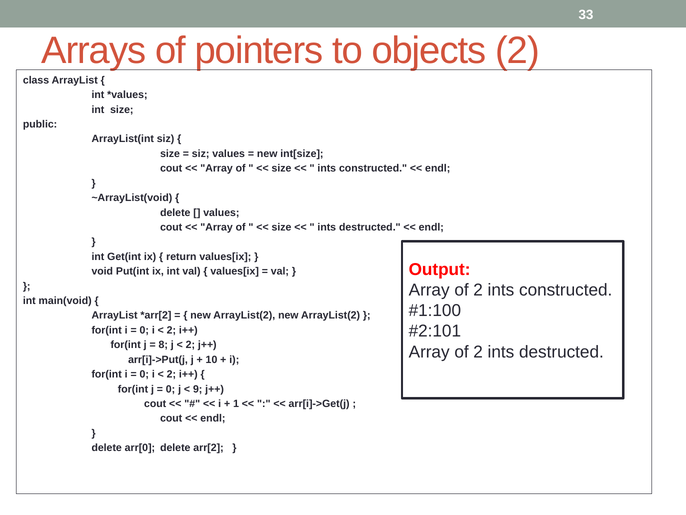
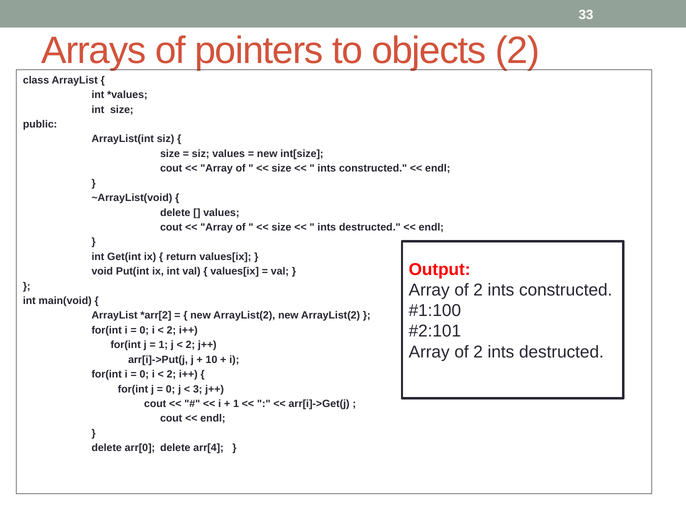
8: 8 -> 1 (163, 345)
9: 9 -> 3 (198, 389)
arr[2: arr[2 -> arr[4 (209, 447)
